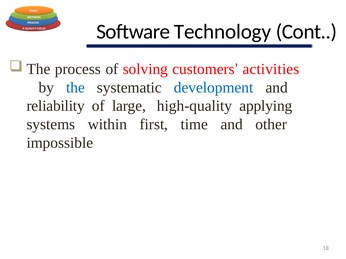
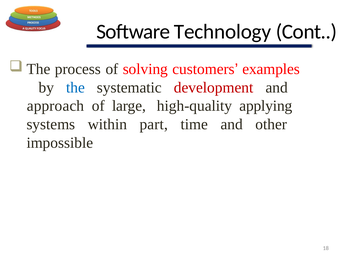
activities: activities -> examples (271, 69)
development colour: blue -> red (214, 88)
reliability: reliability -> approach (55, 106)
first: first -> part (154, 125)
